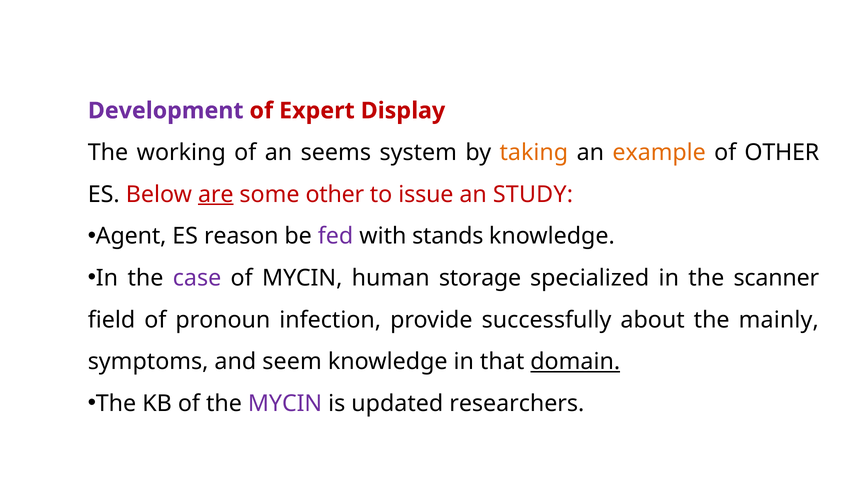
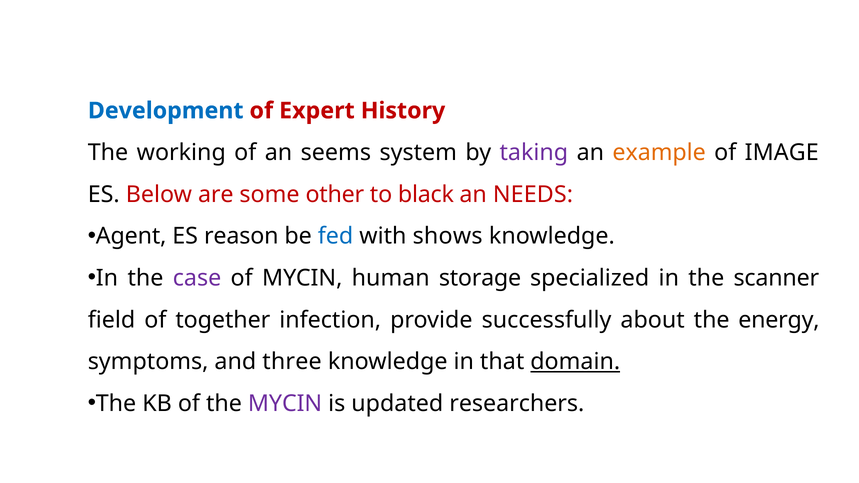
Development colour: purple -> blue (166, 111)
Display: Display -> History (403, 111)
taking colour: orange -> purple (534, 153)
of OTHER: OTHER -> IMAGE (782, 153)
are underline: present -> none (216, 194)
issue: issue -> black (426, 194)
STUDY: STUDY -> NEEDS (533, 194)
fed colour: purple -> blue (336, 236)
stands: stands -> shows (448, 236)
pronoun: pronoun -> together (223, 320)
mainly: mainly -> energy (779, 320)
seem: seem -> three (292, 362)
